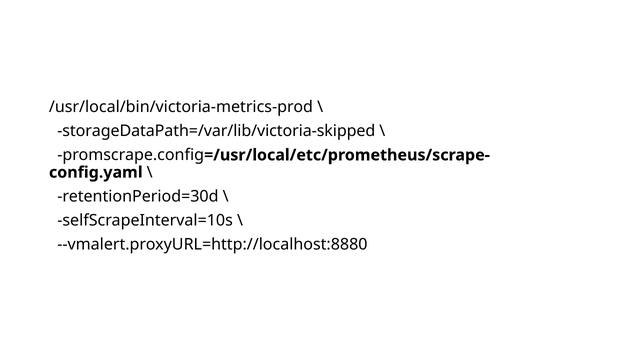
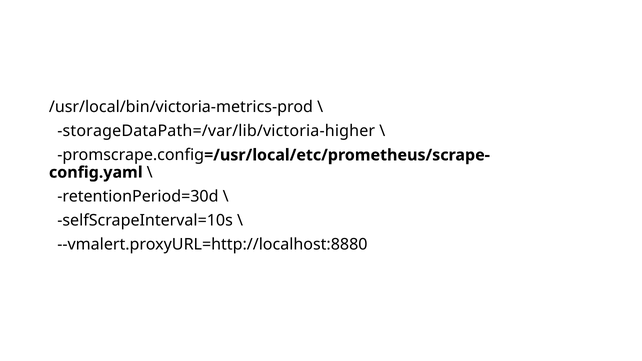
storageDataPath=/var/lib/victoria-skipped: storageDataPath=/var/lib/victoria-skipped -> storageDataPath=/var/lib/victoria-higher (216, 131)
